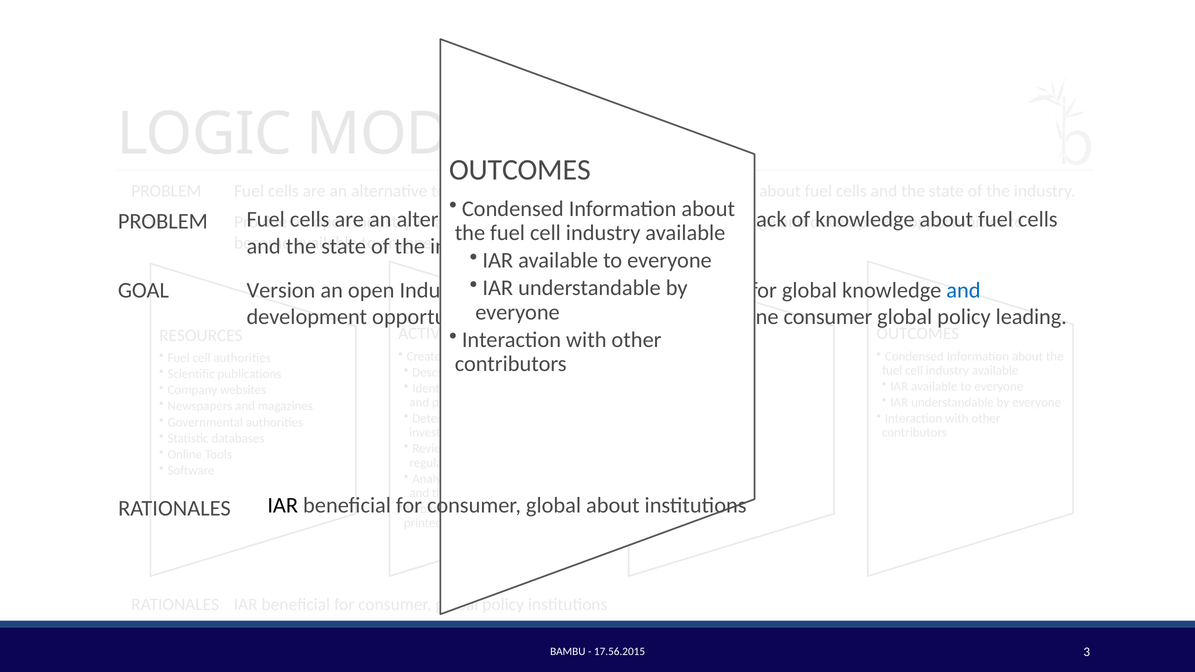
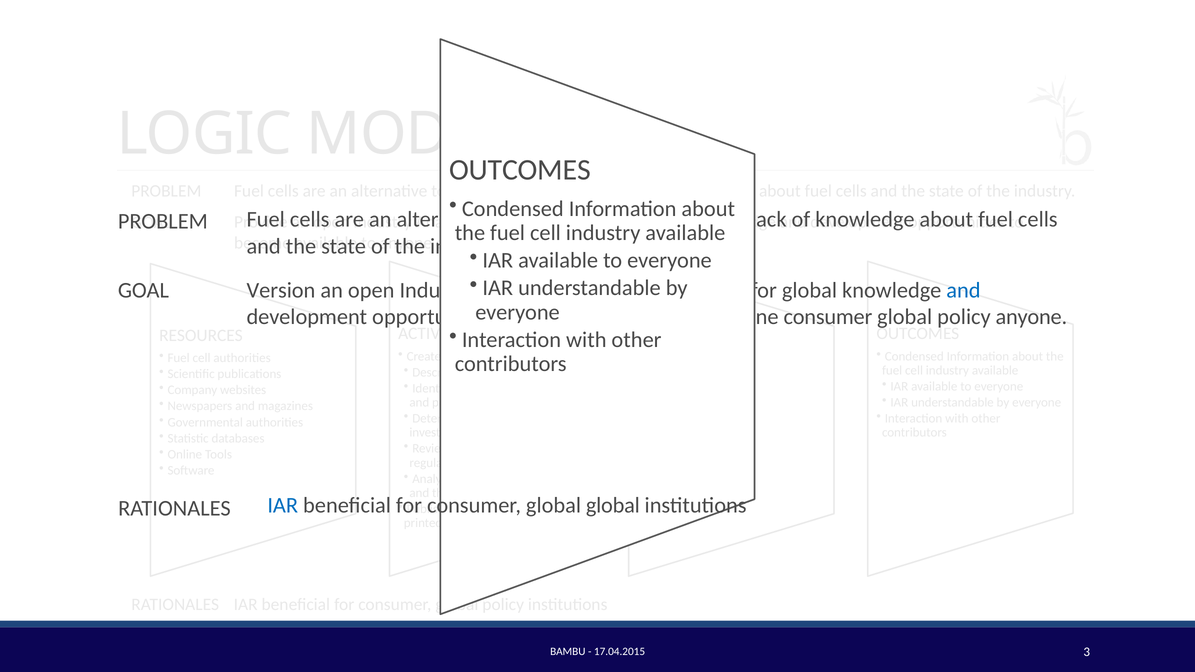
policy leading: leading -> anyone (1031, 317)
IAR colour: black -> blue (283, 506)
about: about -> global (613, 506)
17.56.2015: 17.56.2015 -> 17.04.2015 (620, 652)
